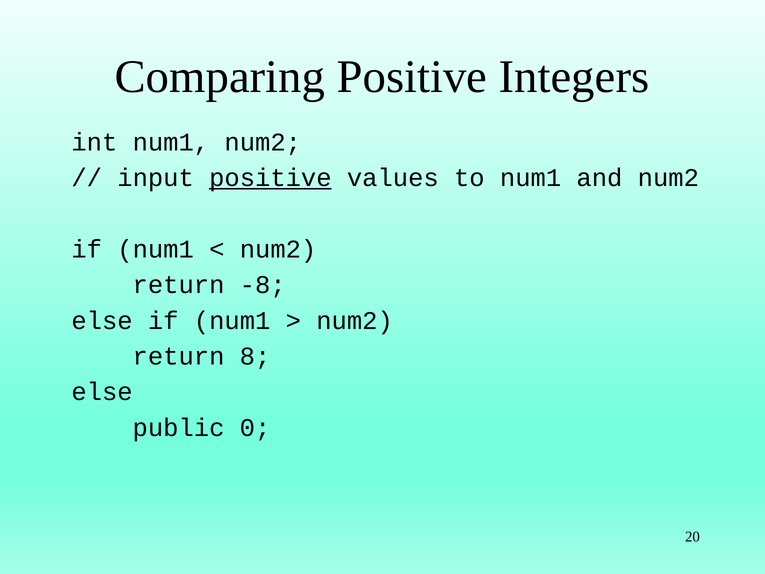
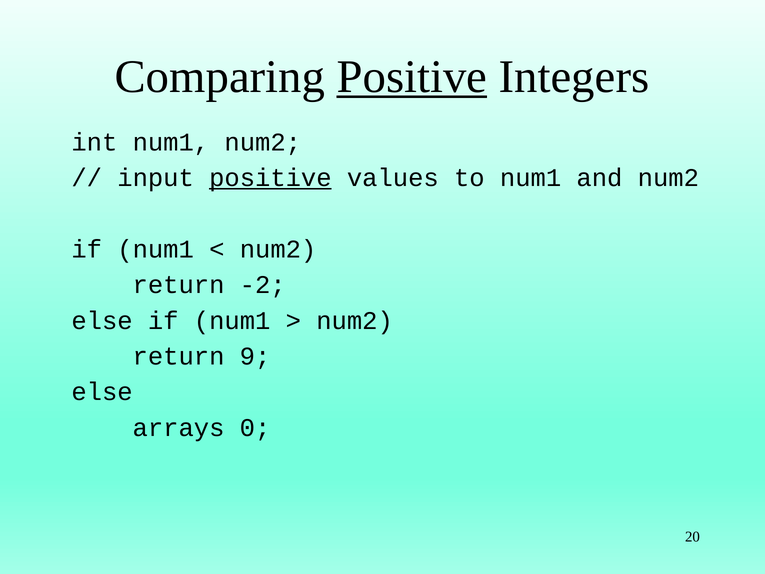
Positive underline: none -> present (412, 77)
-8: -8 -> -2 (263, 285)
8: 8 -> 9 (255, 356)
public: public -> arrays (179, 428)
